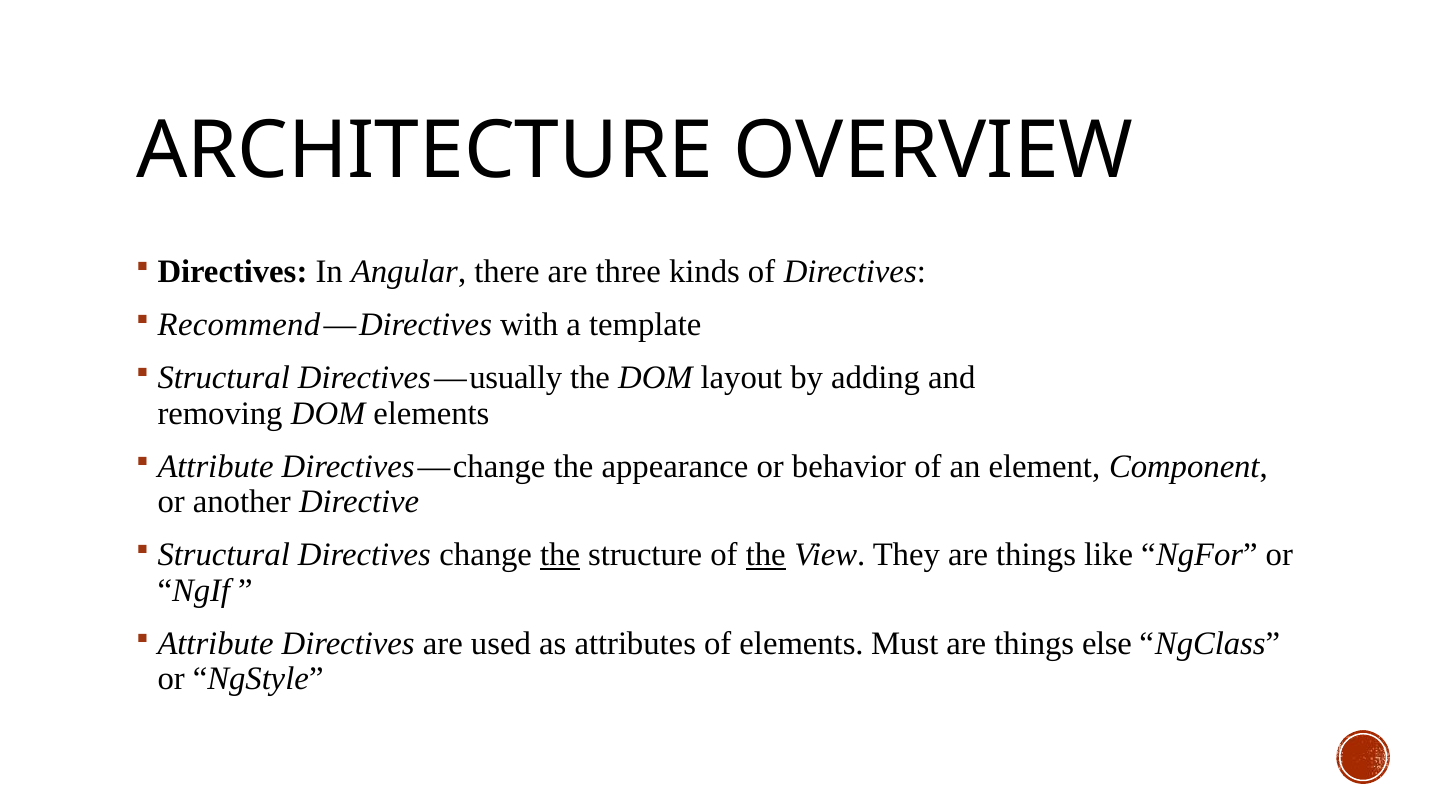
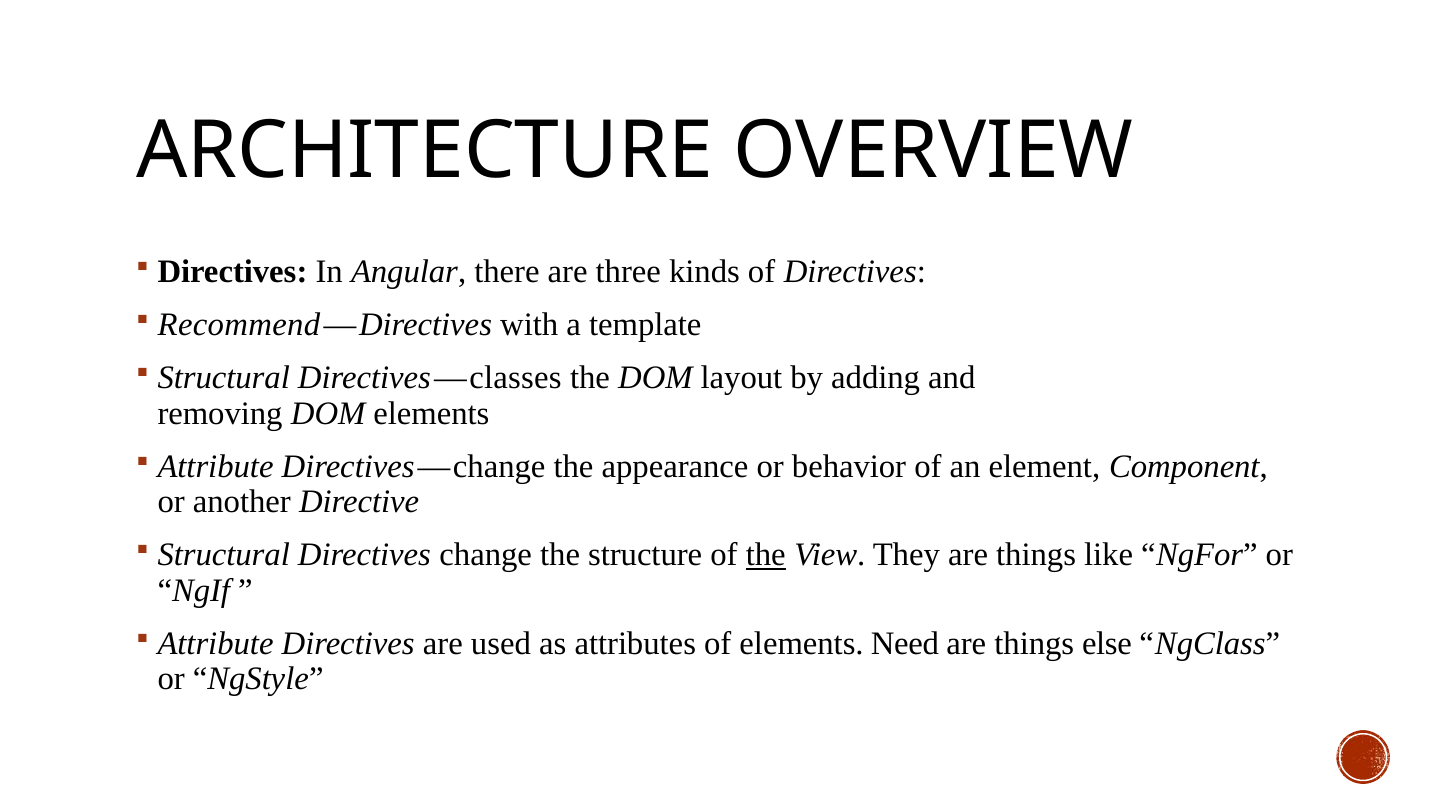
usually: usually -> classes (516, 378)
the underline: present -> none (560, 555)
Must: Must -> Need (905, 643)
